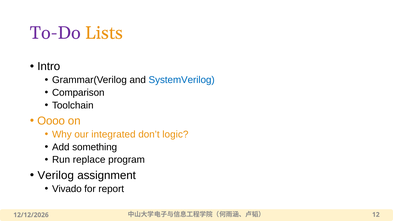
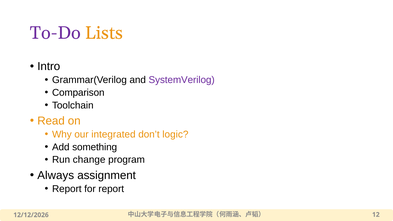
SystemVerilog colour: blue -> purple (182, 80)
Oooo: Oooo -> Read (51, 121)
replace: replace -> change (89, 160)
Verilog: Verilog -> Always (56, 175)
Vivado: Vivado -> Report (67, 189)
